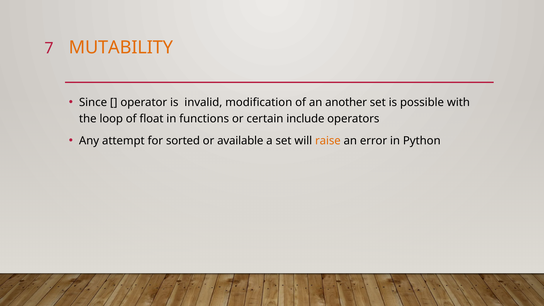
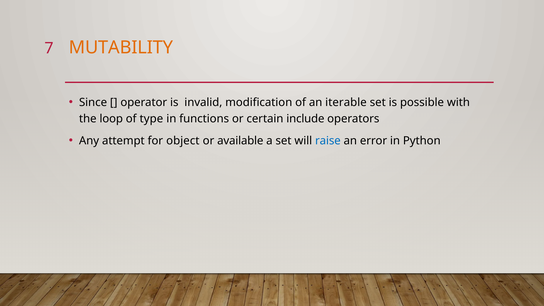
another: another -> iterable (346, 102)
float: float -> type (151, 119)
sorted: sorted -> object (183, 141)
raise colour: orange -> blue (328, 141)
